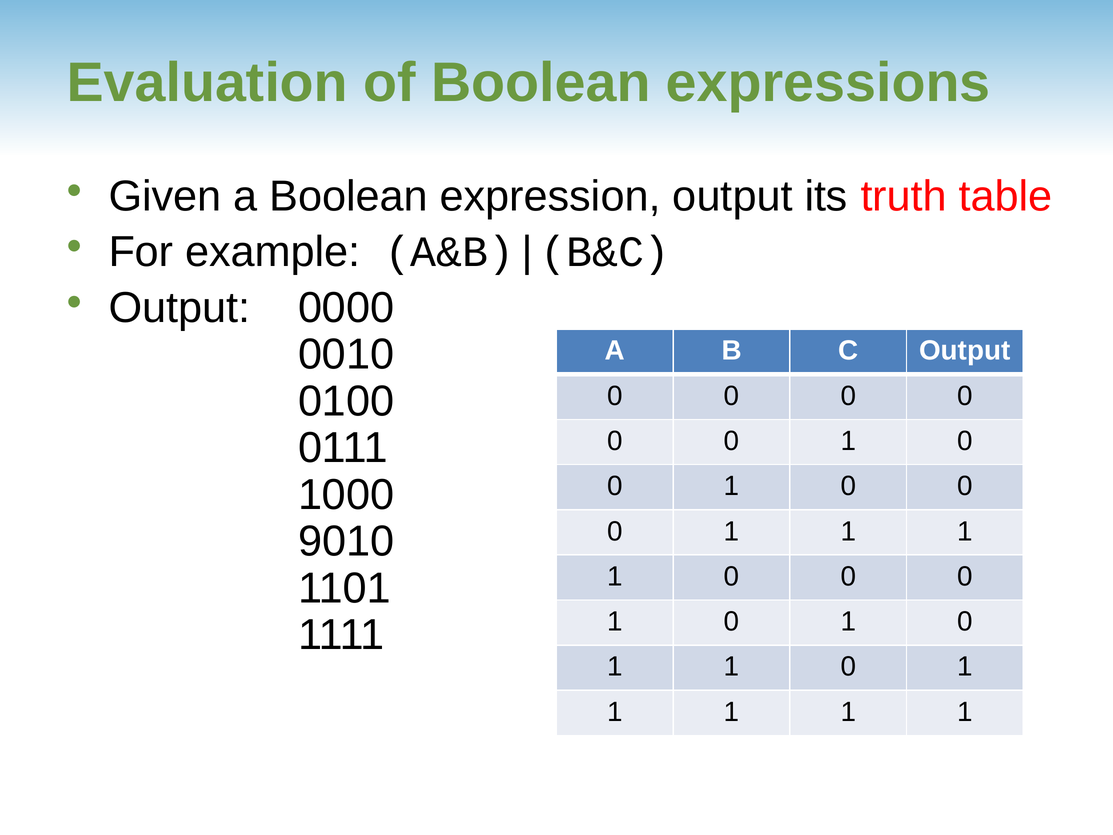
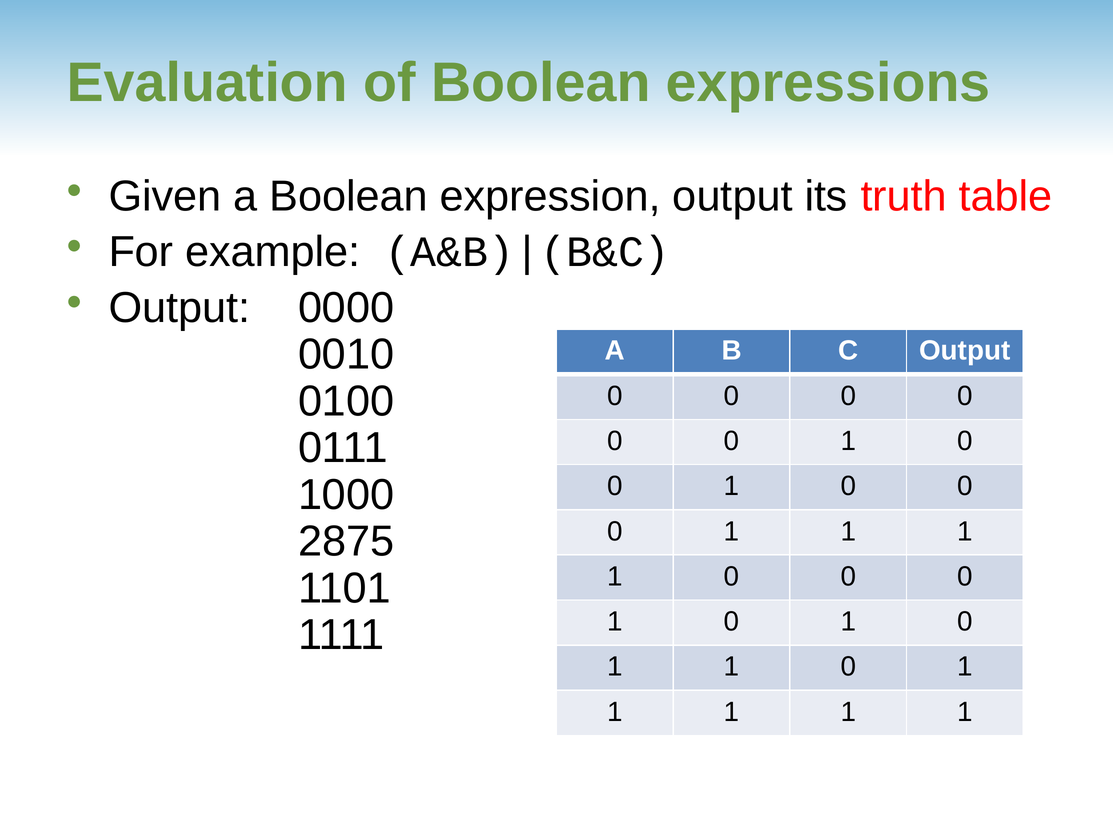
9010: 9010 -> 2875 (346, 541)
